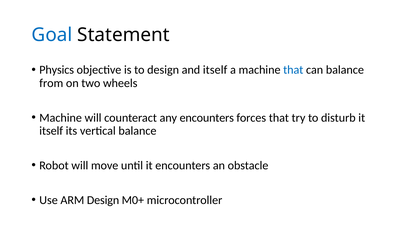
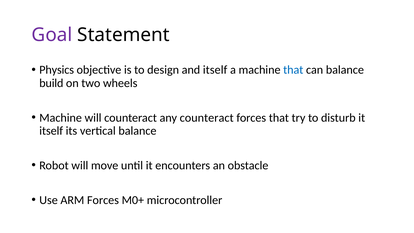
Goal colour: blue -> purple (52, 35)
from: from -> build (51, 83)
any encounters: encounters -> counteract (207, 118)
ARM Design: Design -> Forces (103, 200)
